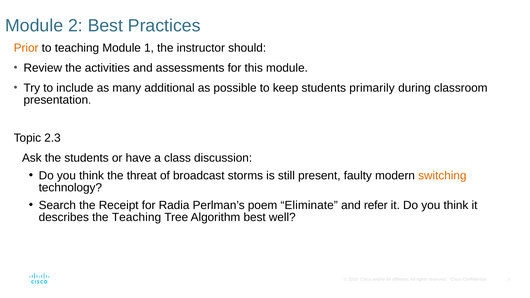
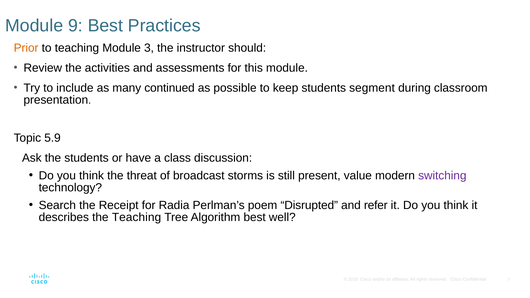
2: 2 -> 9 (75, 26)
1: 1 -> 3 (149, 48)
additional: additional -> continued (170, 88)
primarily: primarily -> segment (372, 88)
2.3: 2.3 -> 5.9 (52, 138)
faulty: faulty -> value (358, 176)
switching colour: orange -> purple (442, 176)
Eliminate: Eliminate -> Disrupted (309, 205)
